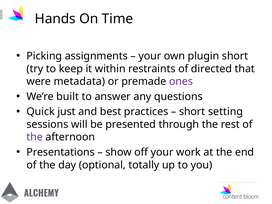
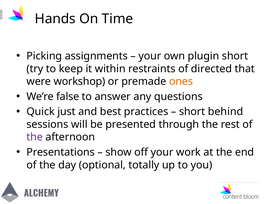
metadata: metadata -> workshop (79, 81)
ones colour: purple -> orange (181, 81)
built: built -> false (68, 97)
setting: setting -> behind (226, 112)
